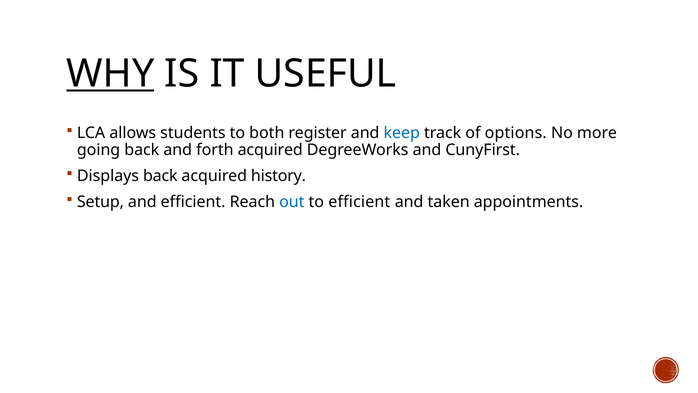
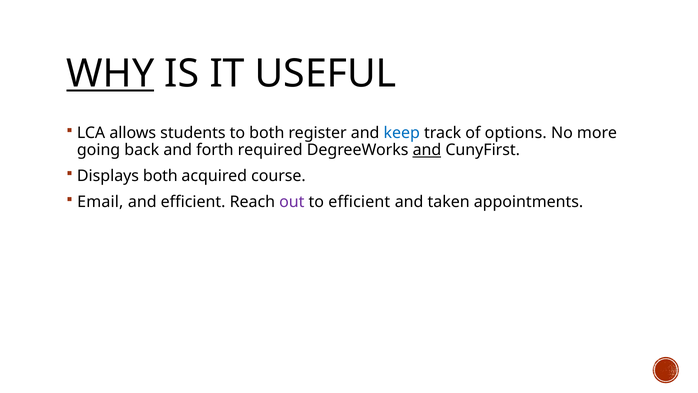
forth acquired: acquired -> required (270, 150)
and underline: none -> present (427, 150)
Displays back: back -> both (160, 176)
history: history -> course (278, 176)
Setup: Setup -> Email (100, 202)
out colour: blue -> purple (292, 202)
